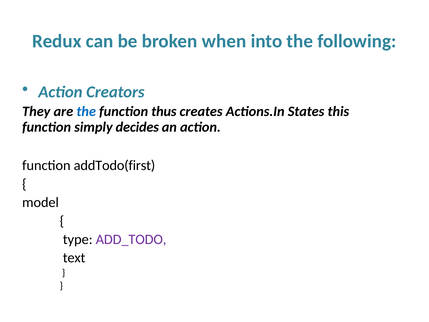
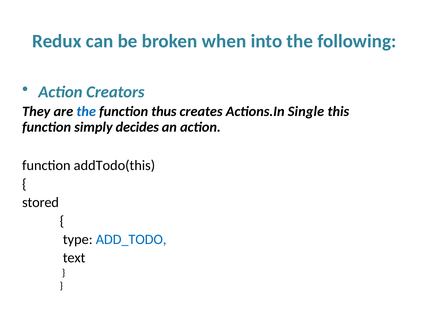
States: States -> Single (306, 111)
addTodo(first: addTodo(first -> addTodo(this (114, 165)
model: model -> stored (41, 202)
ADD_TODO colour: purple -> blue (131, 239)
